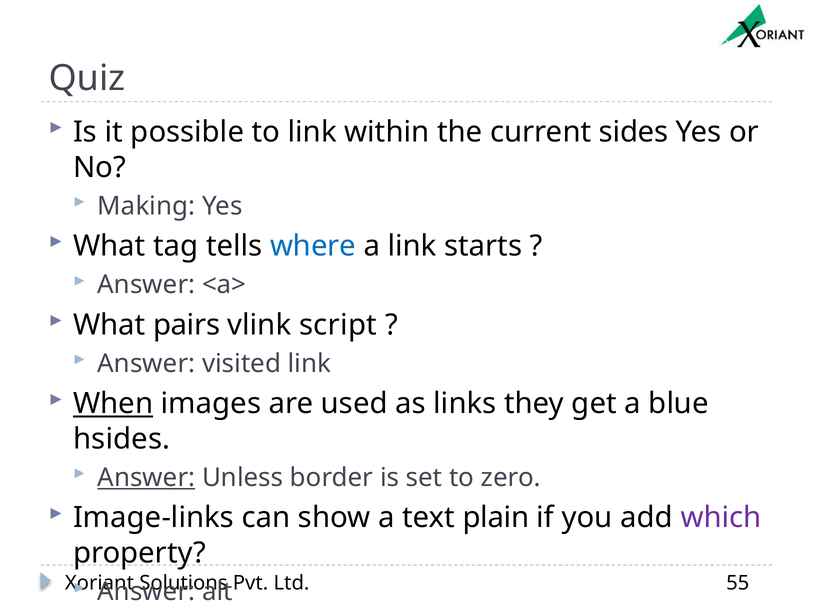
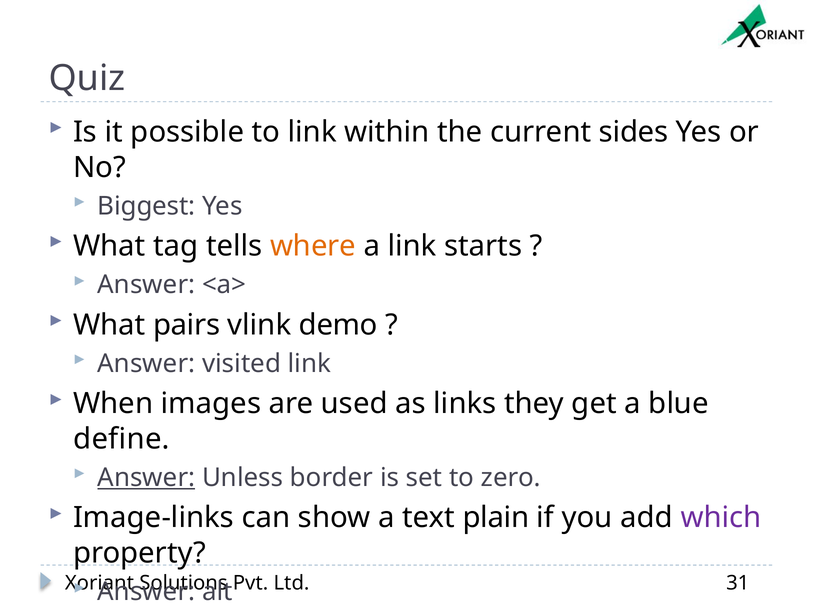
Making: Making -> Biggest (146, 206)
where colour: blue -> orange (313, 246)
script: script -> demo (338, 325)
When underline: present -> none (113, 404)
hsides: hsides -> define (122, 439)
55: 55 -> 31 (738, 583)
